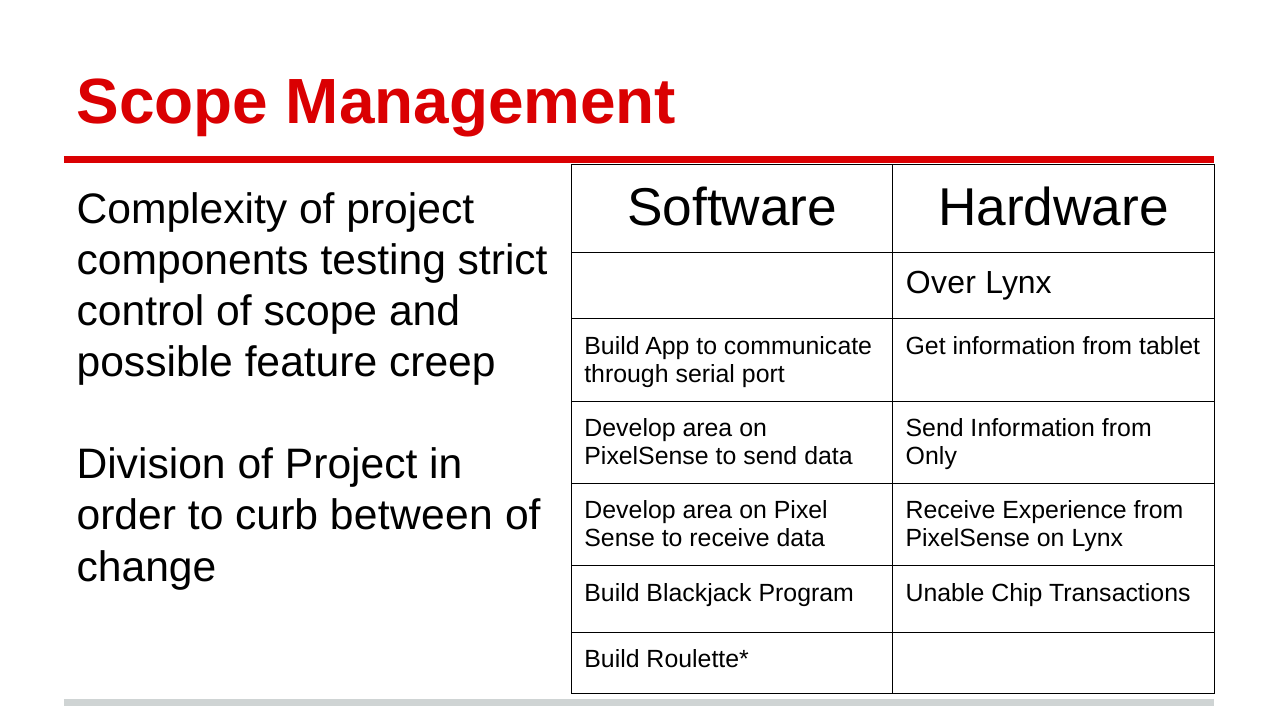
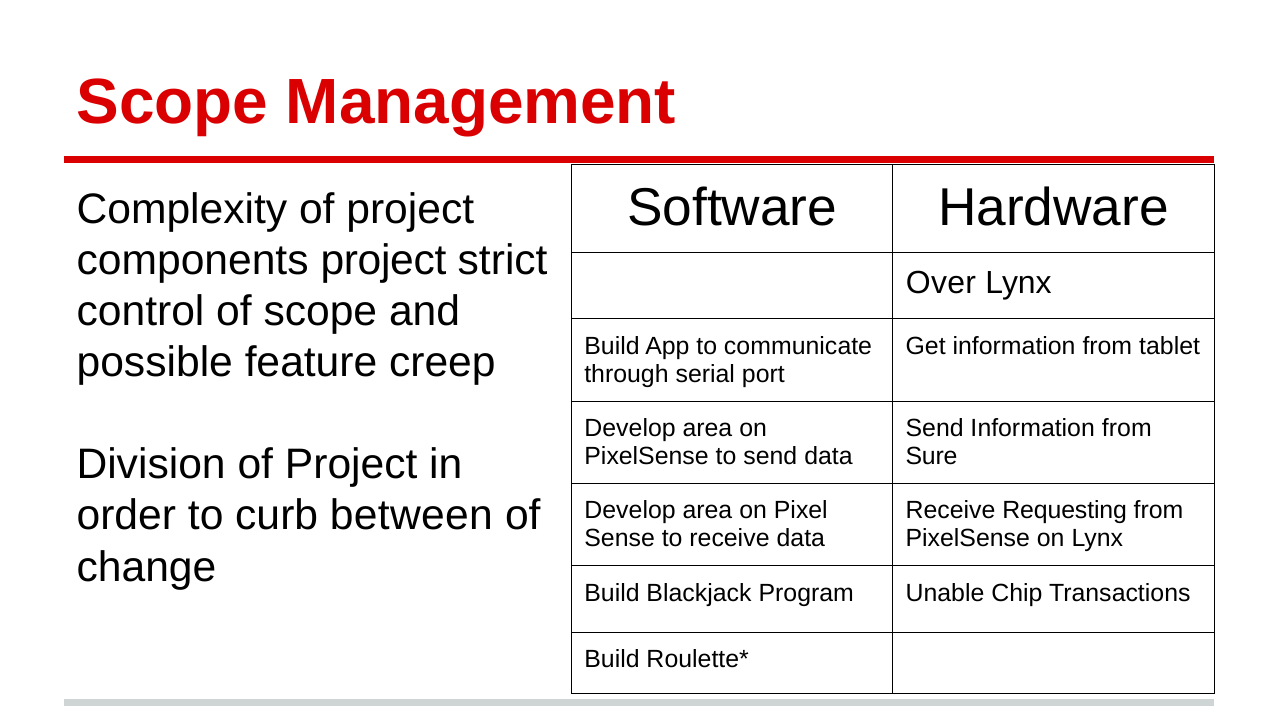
components testing: testing -> project (383, 260)
Only: Only -> Sure (932, 456)
Experience: Experience -> Requesting (1065, 510)
